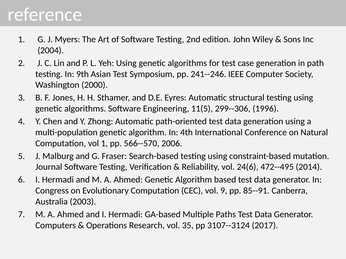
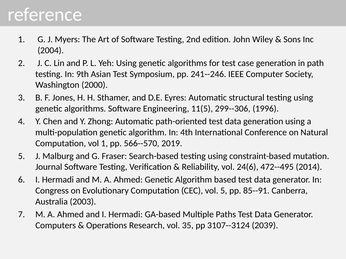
2006: 2006 -> 2019 (172, 144)
vol 9: 9 -> 5 (224, 191)
2017: 2017 -> 2039 (265, 226)
